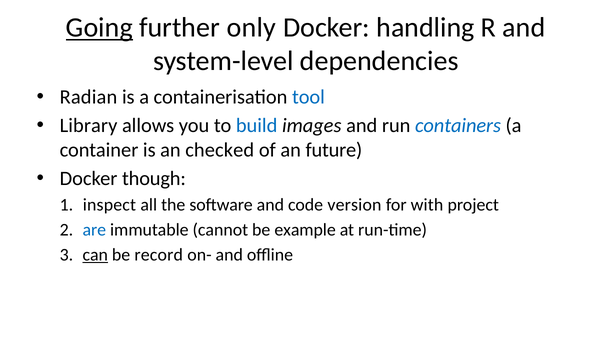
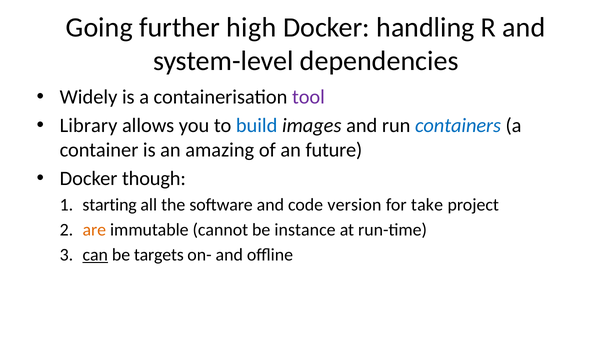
Going underline: present -> none (99, 28)
only: only -> high (251, 28)
Radian: Radian -> Widely (89, 97)
tool colour: blue -> purple (308, 97)
checked: checked -> amazing (220, 150)
inspect: inspect -> starting (110, 205)
with: with -> take (427, 205)
are colour: blue -> orange (94, 230)
example: example -> instance (305, 230)
record: record -> targets (159, 255)
